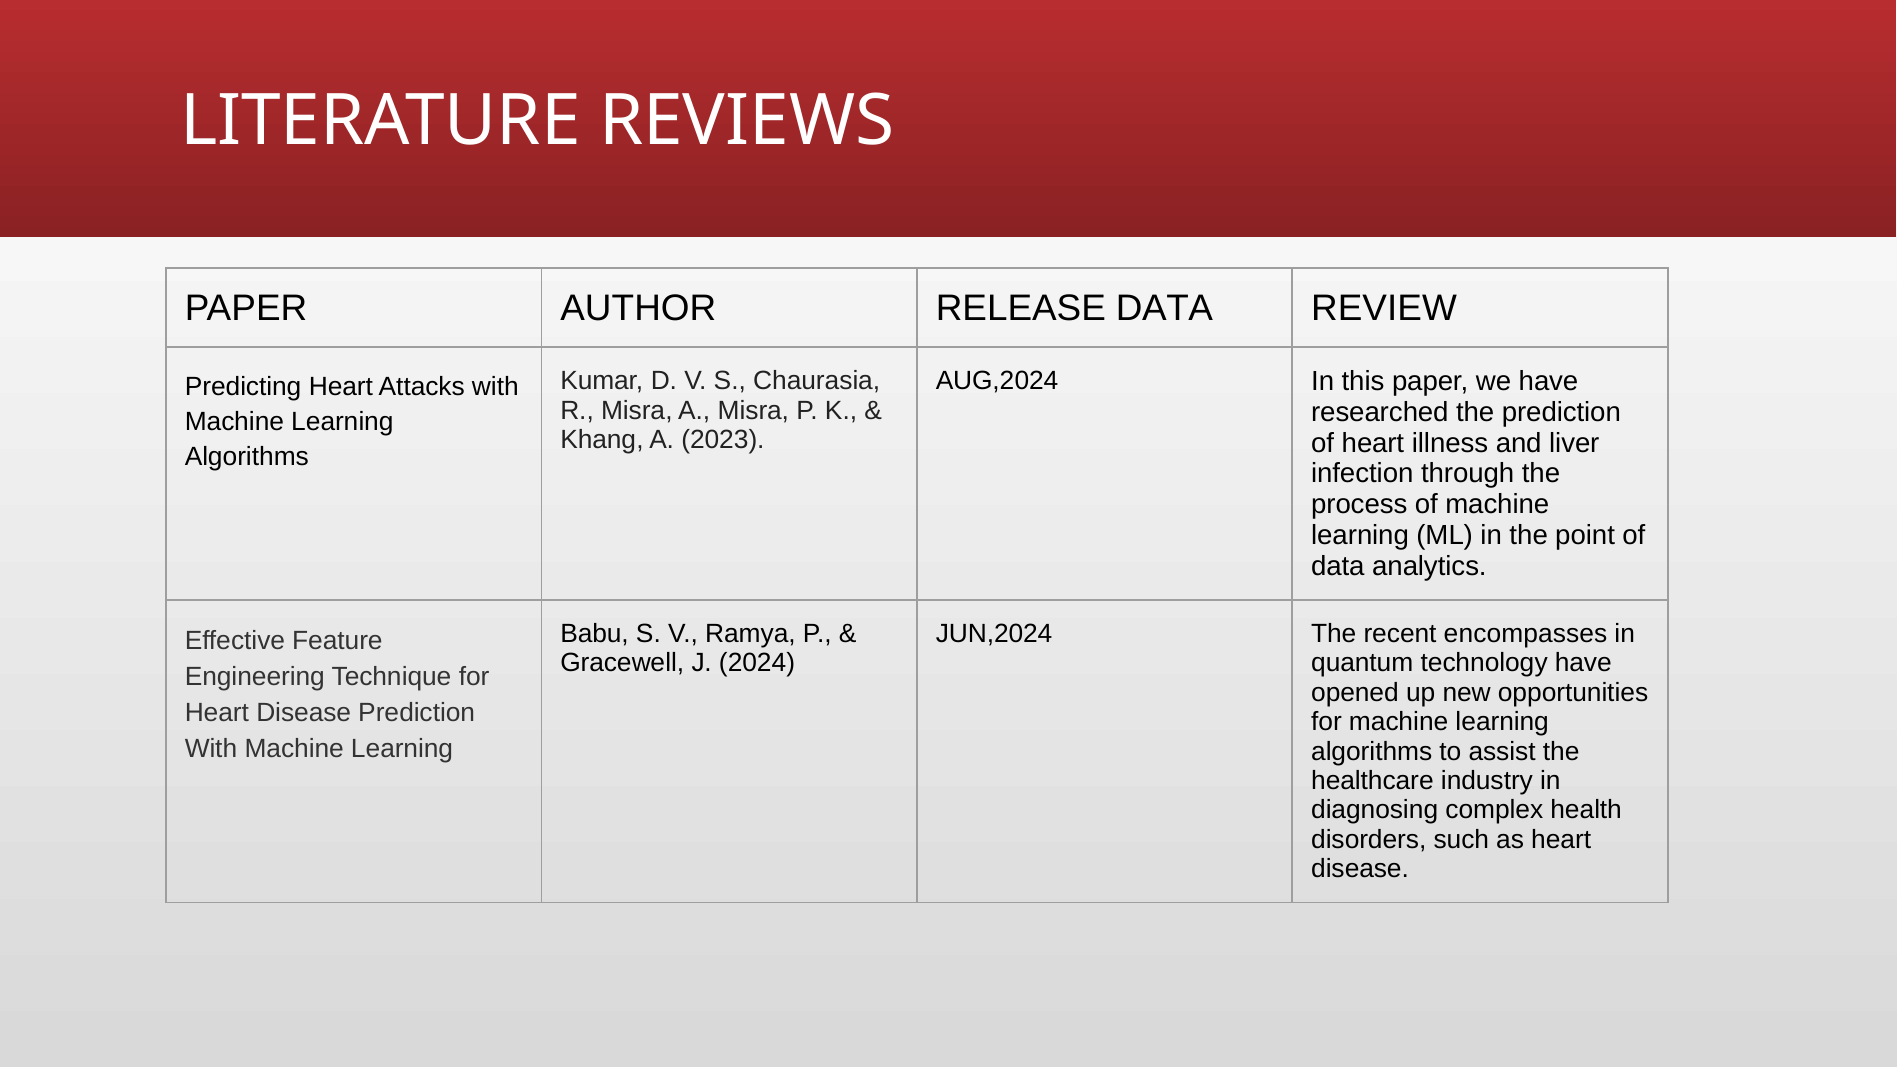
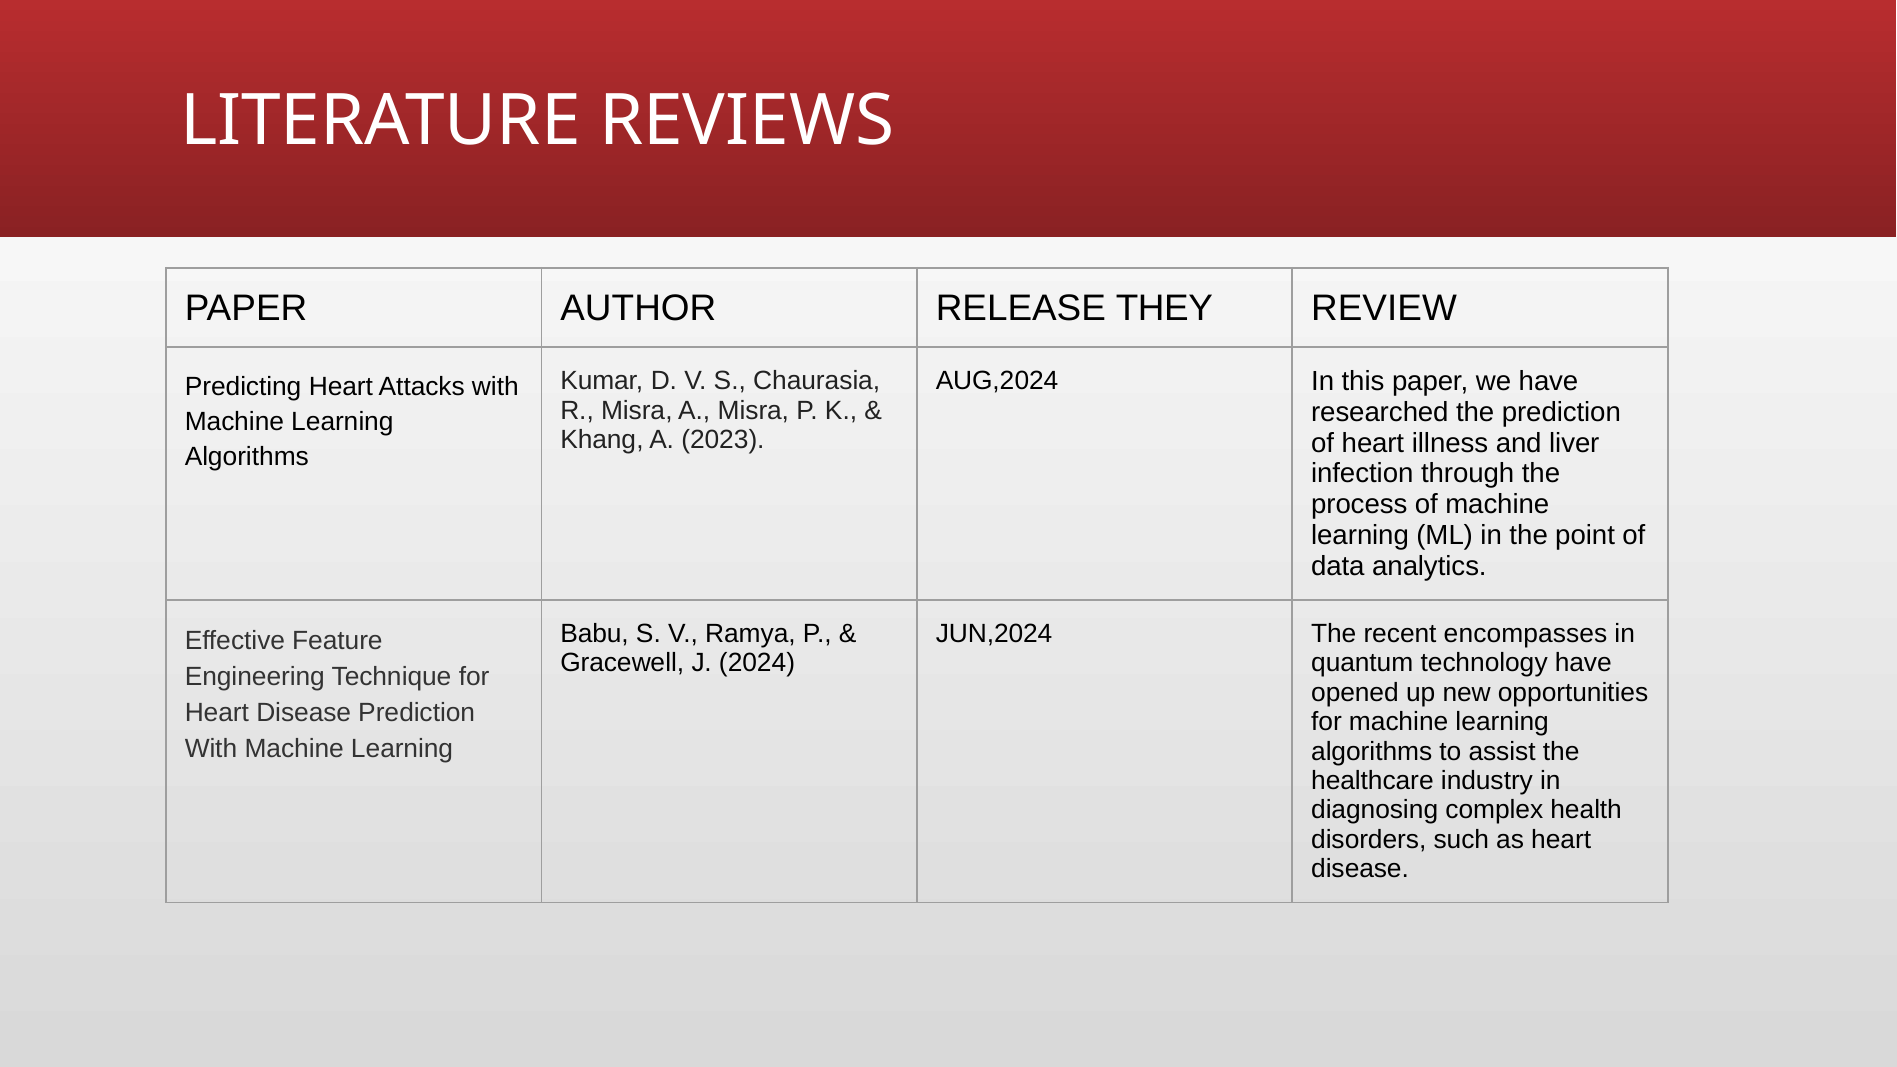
RELEASE DATA: DATA -> THEY (1164, 308)
